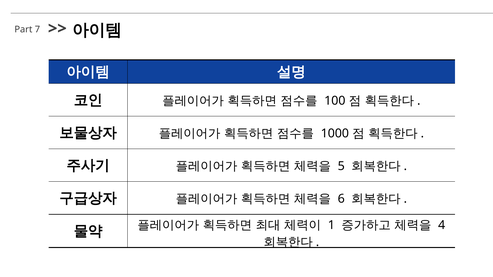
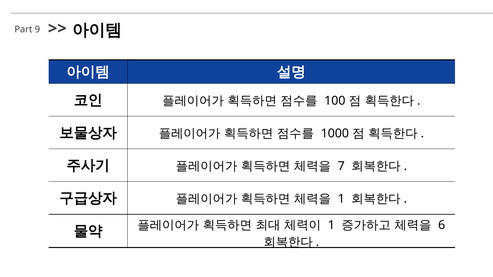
7: 7 -> 9 (37, 29)
5: 5 -> 7 (341, 166)
6: 6 -> 1 (341, 199)
4: 4 -> 6 (442, 225)
